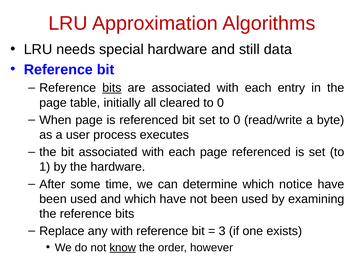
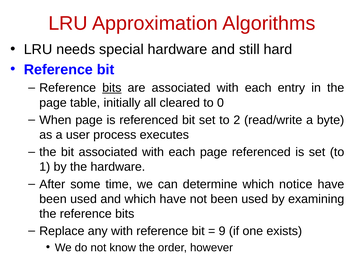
data: data -> hard (278, 49)
set to 0: 0 -> 2 (237, 120)
3: 3 -> 9 (222, 231)
know underline: present -> none (123, 248)
